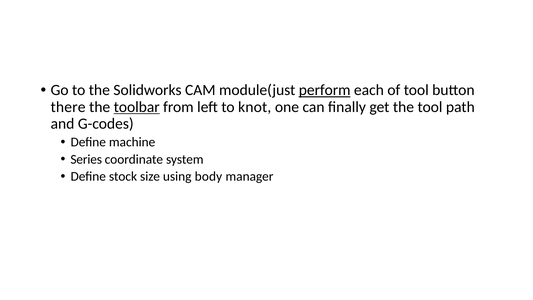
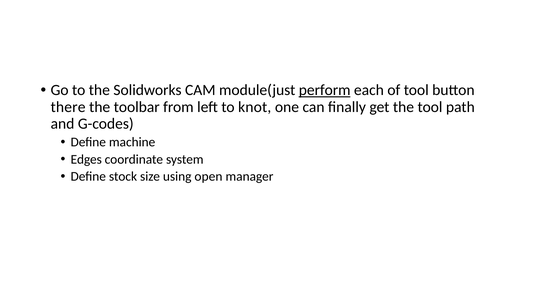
toolbar underline: present -> none (137, 107)
Series: Series -> Edges (86, 159)
body: body -> open (208, 176)
